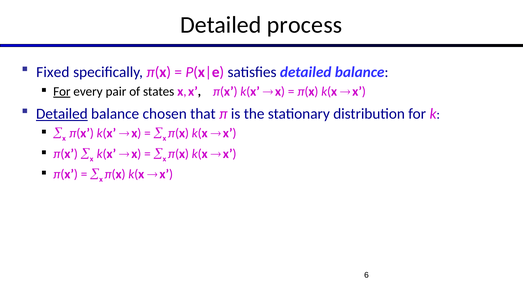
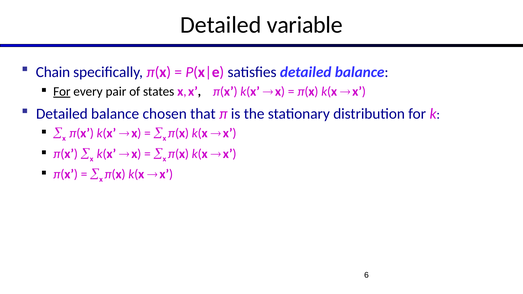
process: process -> variable (305, 25)
Fixed: Fixed -> Chain (53, 72)
Detailed underline: present -> none (62, 114)
